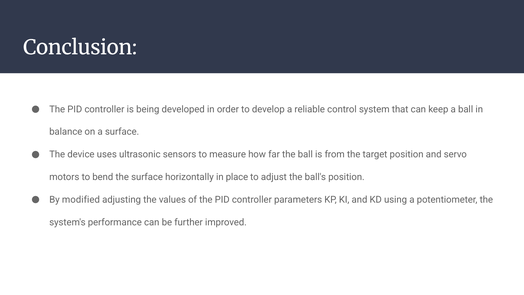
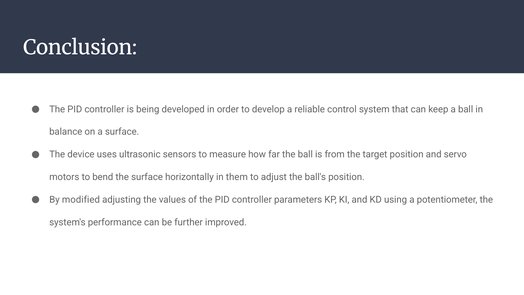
place: place -> them (237, 177)
